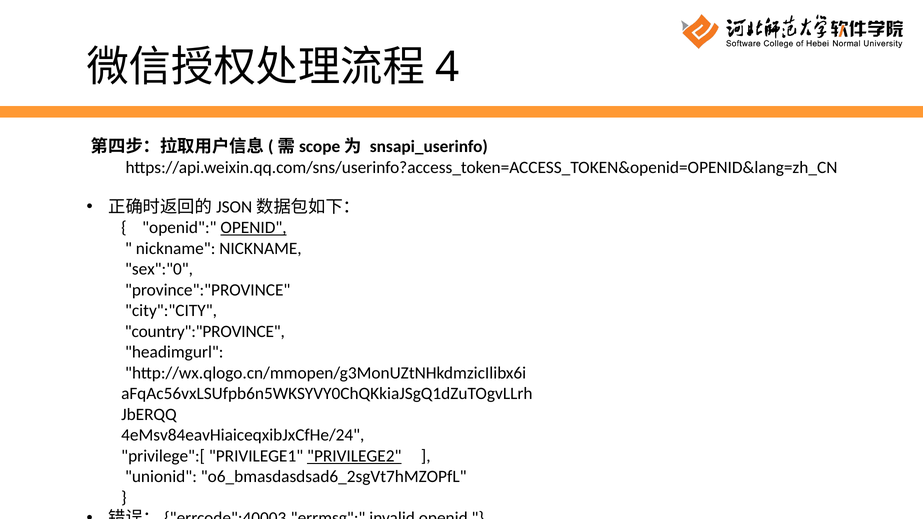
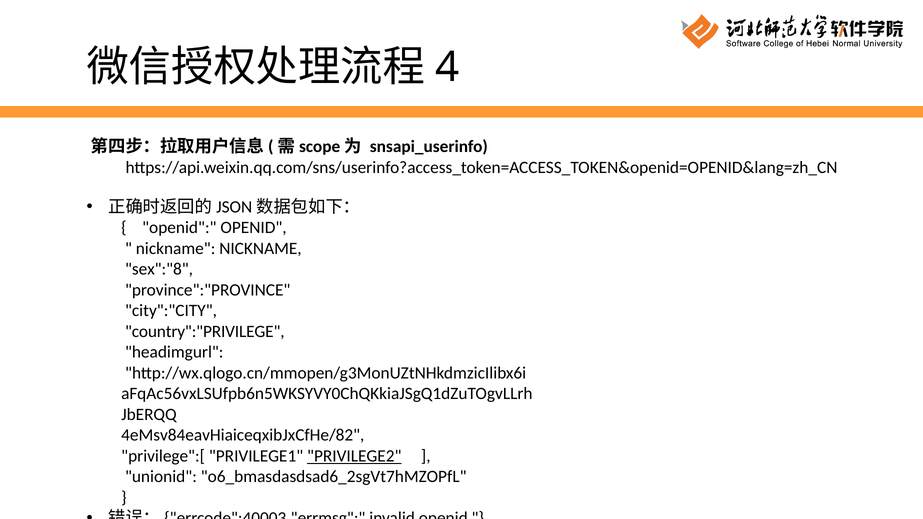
OPENID underline: present -> none (254, 228)
sex":"0: sex":"0 -> sex":"8 (159, 269)
country":"PROVINCE: country":"PROVINCE -> country":"PRIVILEGE (205, 331)
4eMsv84eavHiaiceqxibJxCfHe/24: 4eMsv84eavHiaiceqxibJxCfHe/24 -> 4eMsv84eavHiaiceqxibJxCfHe/82 (243, 435)
